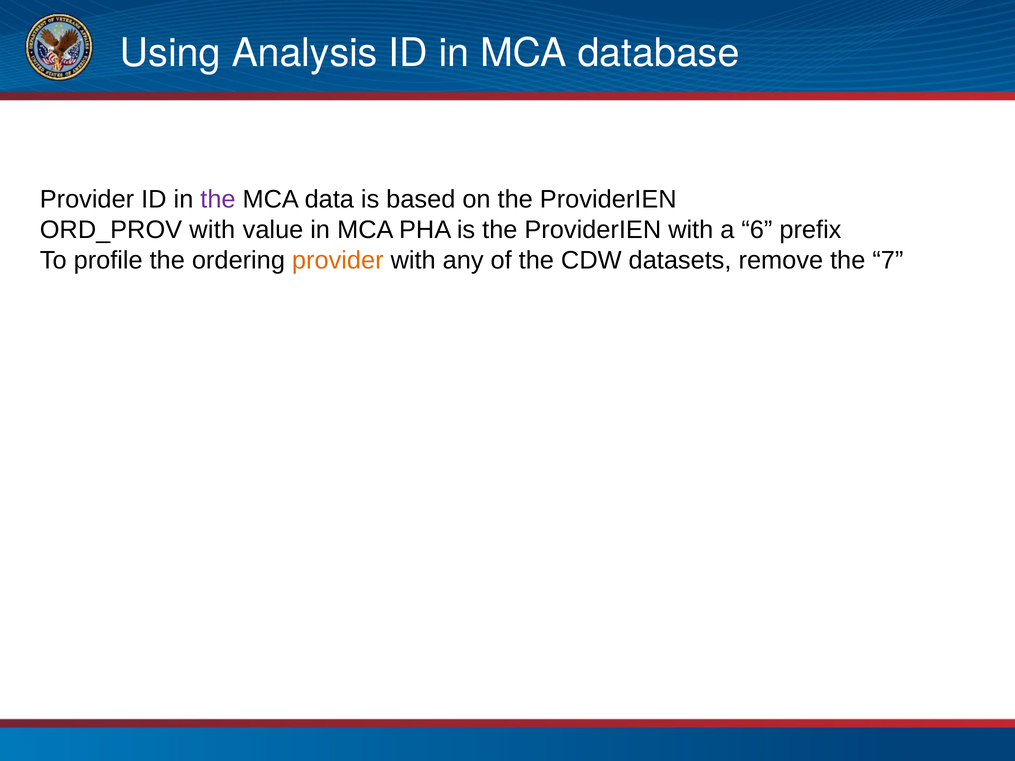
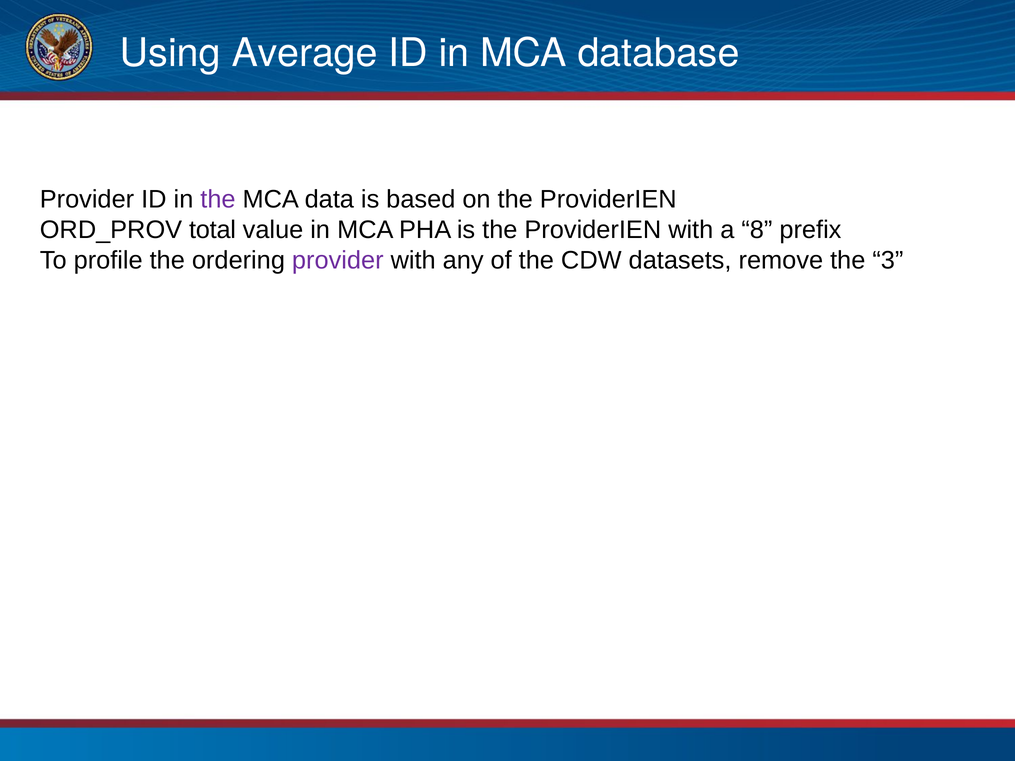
Analysis: Analysis -> Average (305, 53)
ORD_PROV with: with -> total (213, 230)
6: 6 -> 8 (757, 230)
provider colour: orange -> purple (338, 260)
7: 7 -> 3 (888, 260)
